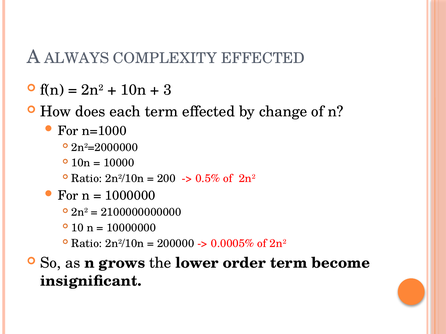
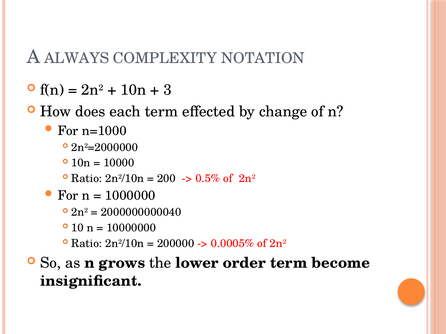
COMPLEXITY EFFECTED: EFFECTED -> NOTATION (263, 58)
2100000000000: 2100000000000 -> 2000000000040 (141, 213)
